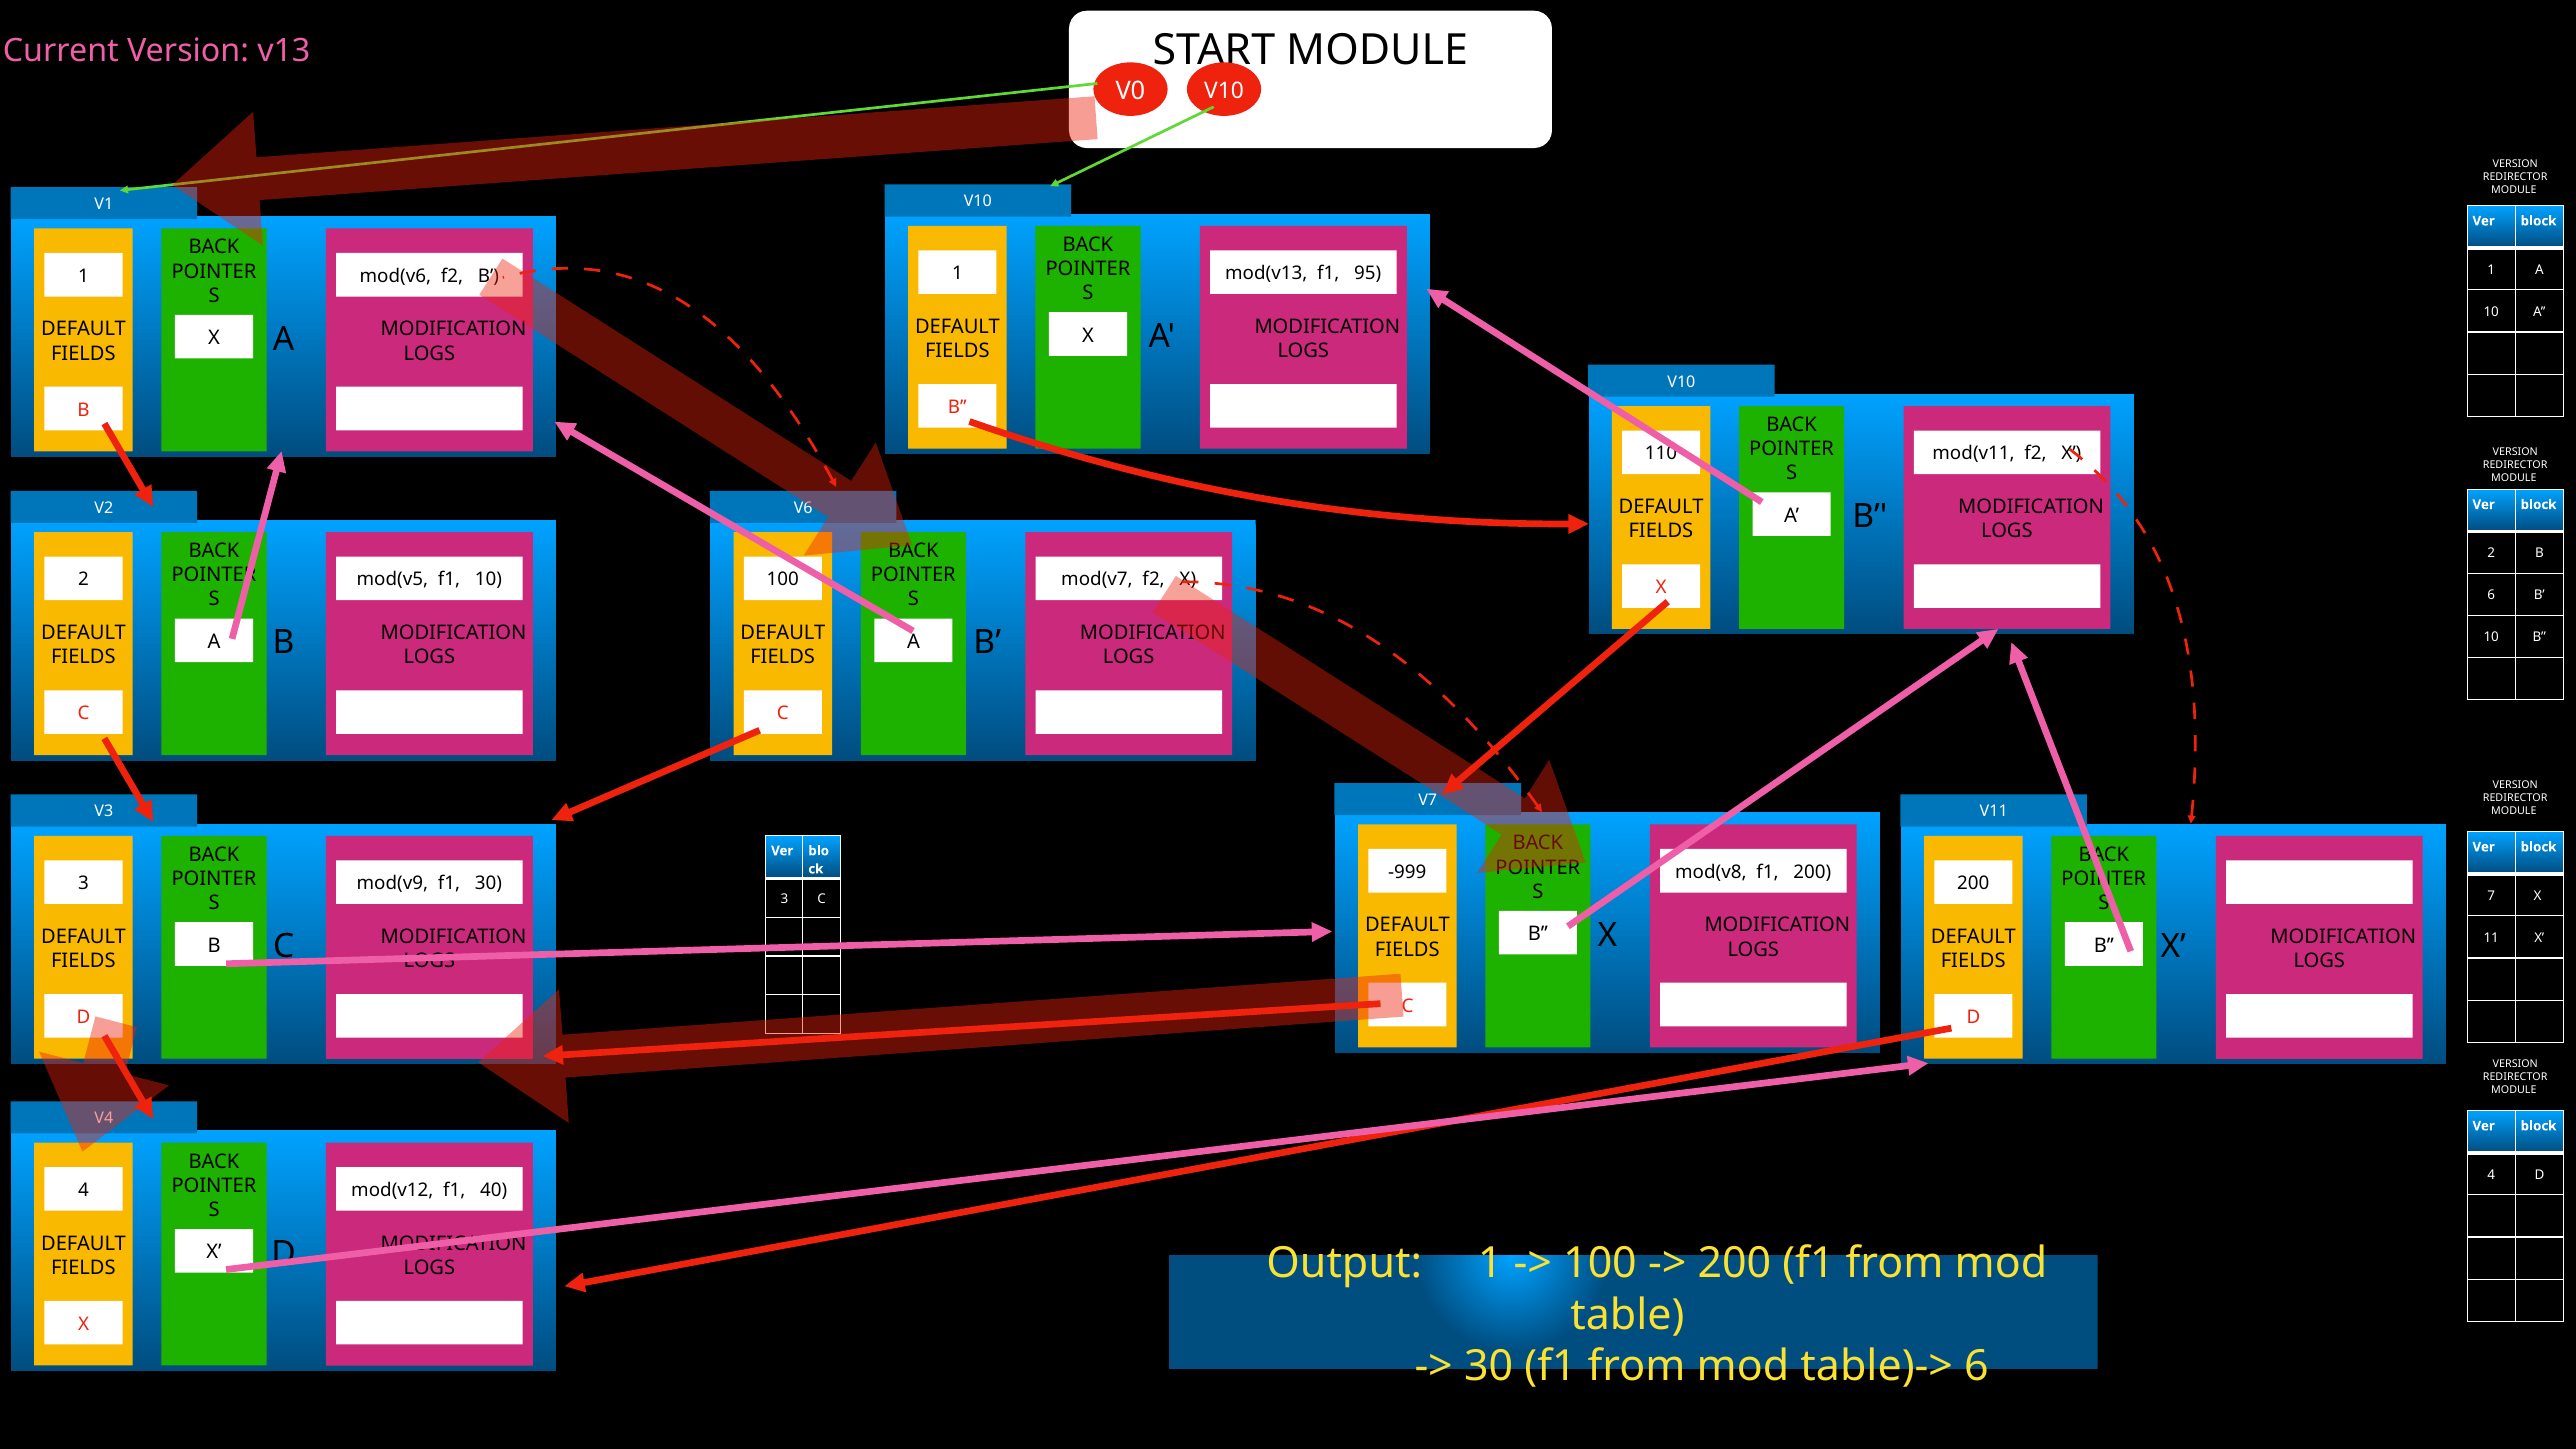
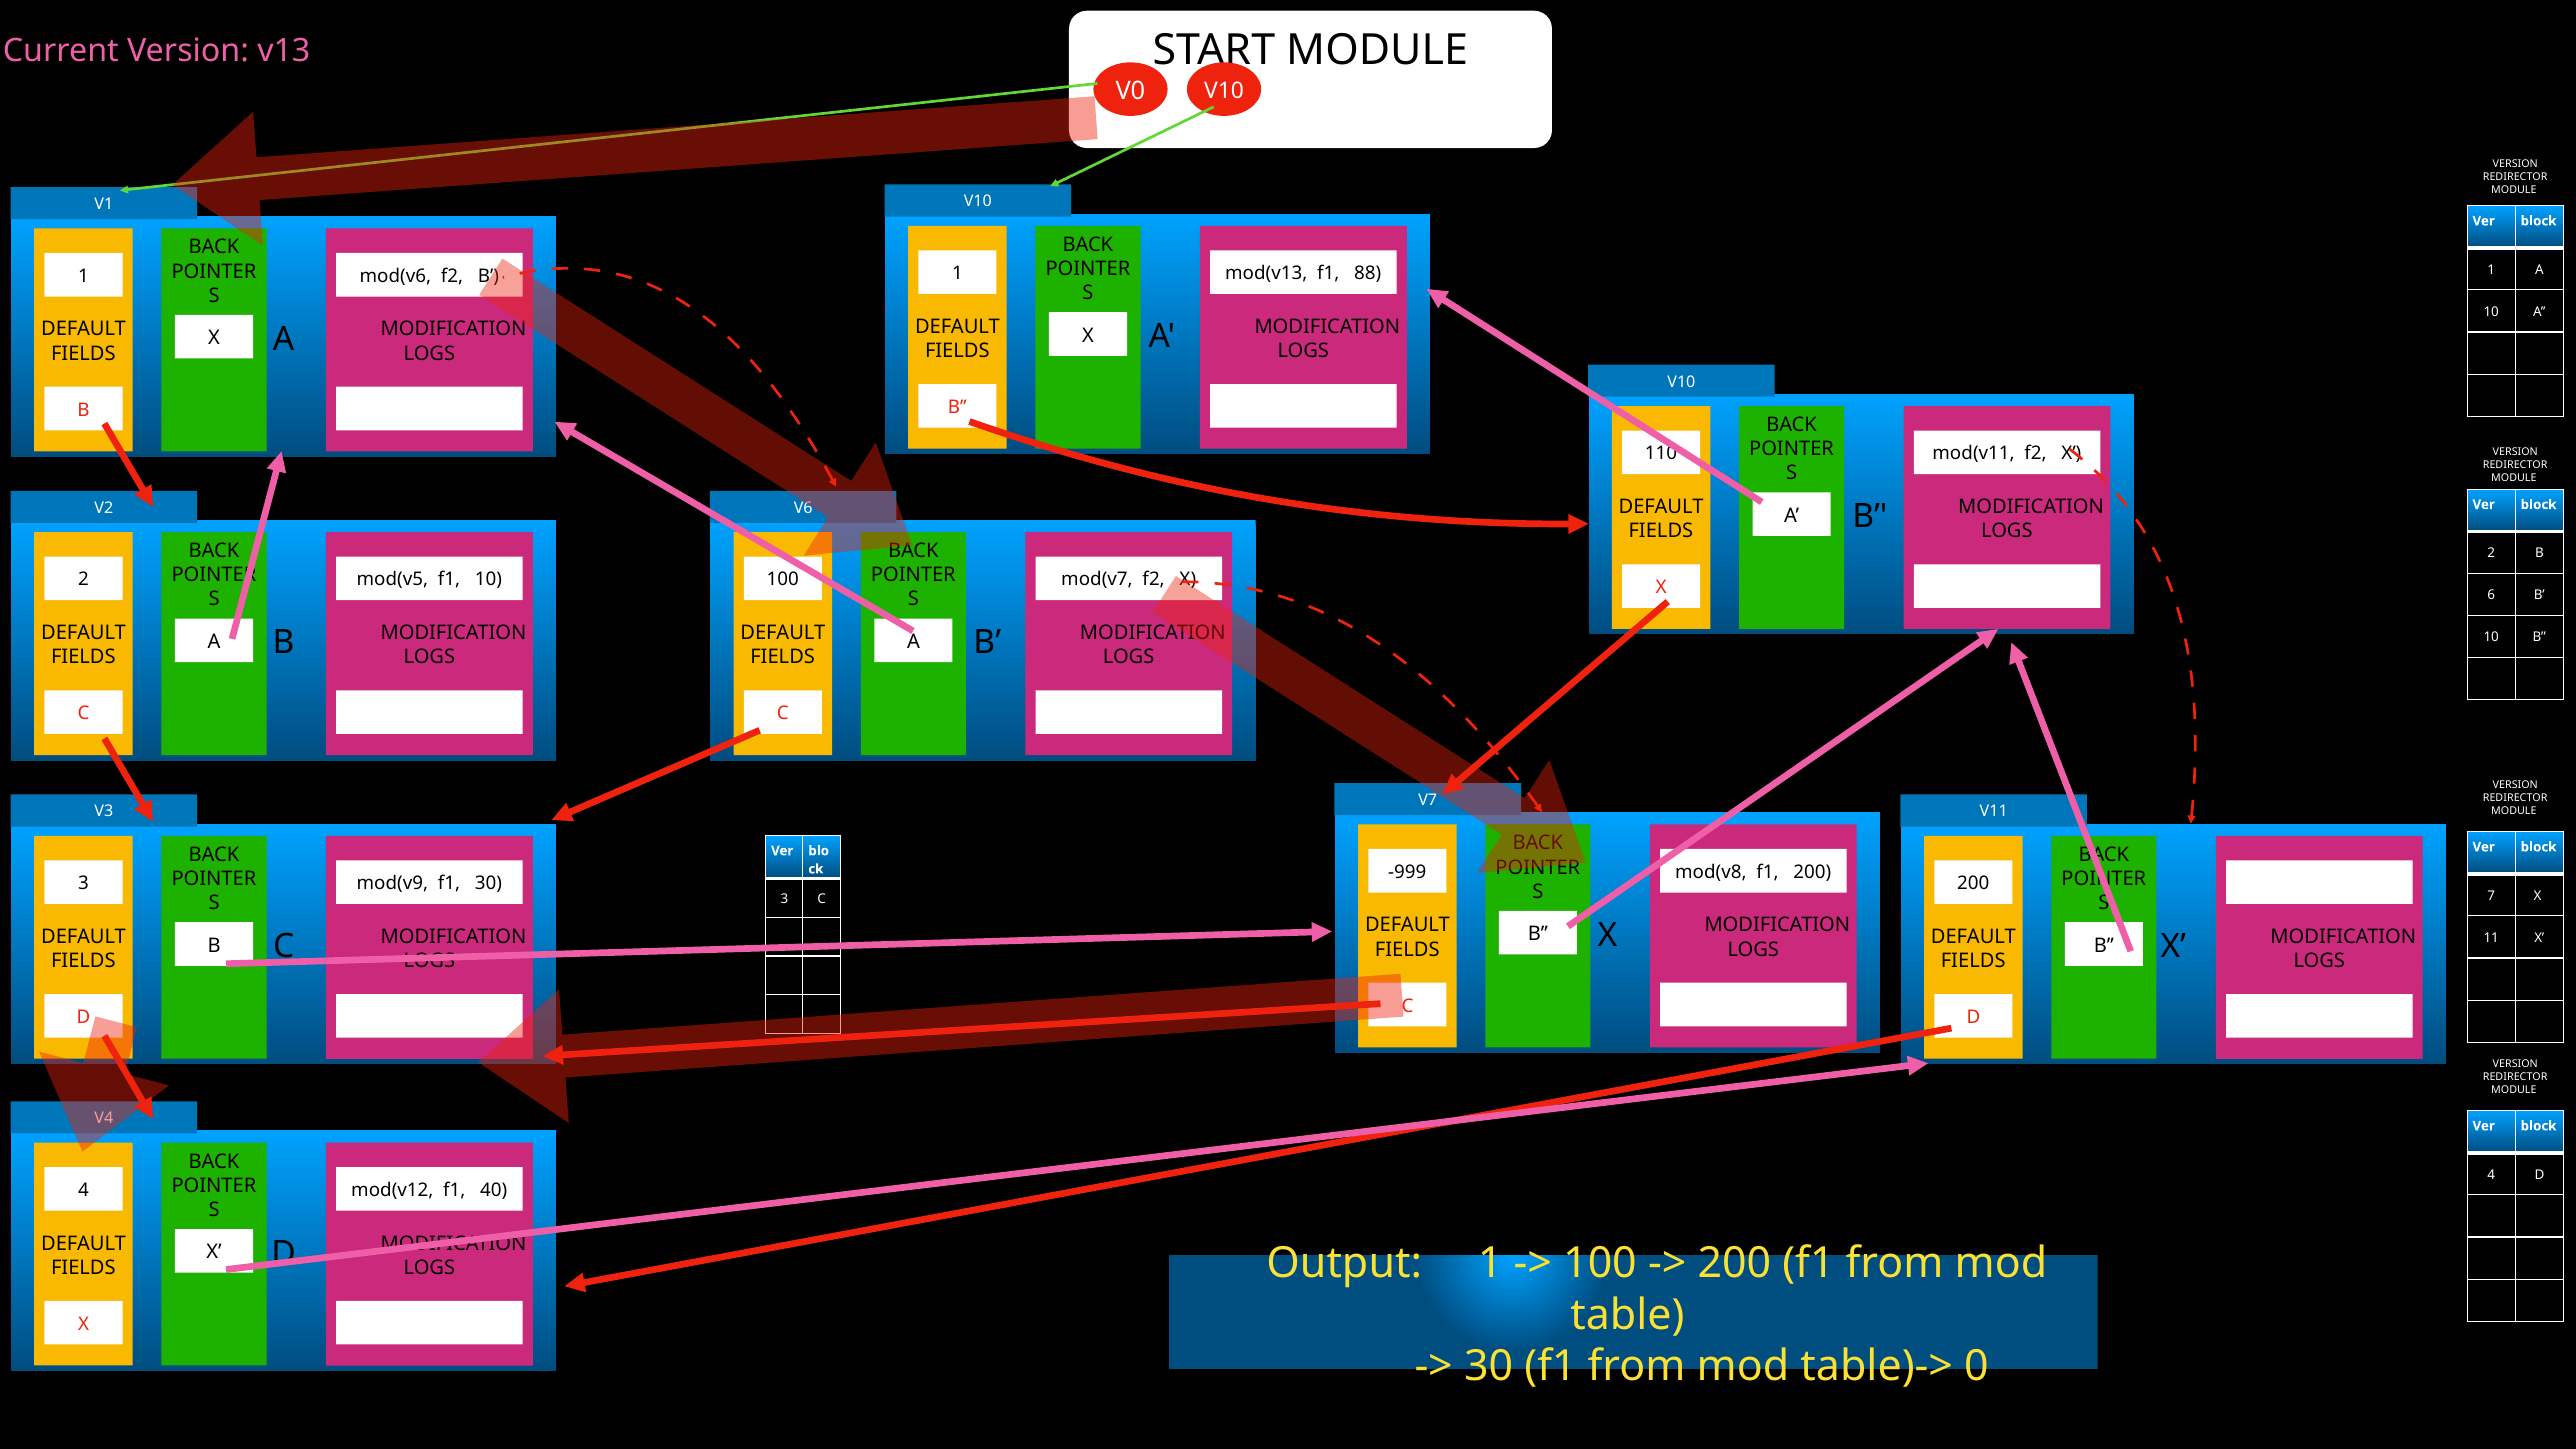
95: 95 -> 88 (1368, 273)
table)-> 6: 6 -> 0 (1976, 1366)
